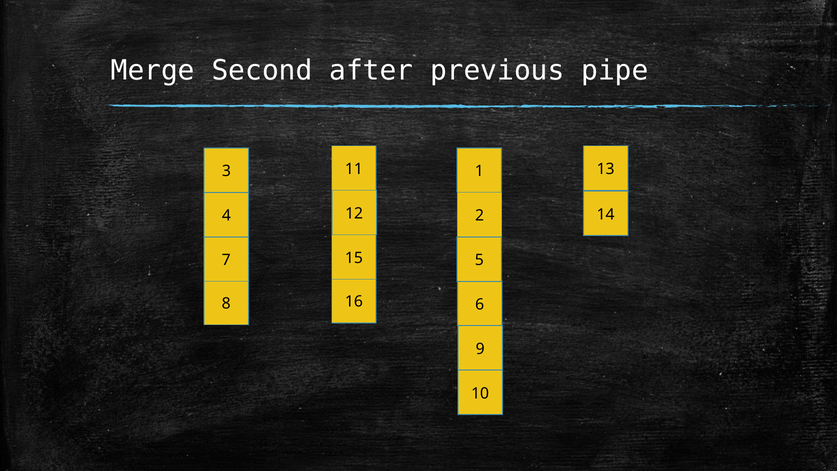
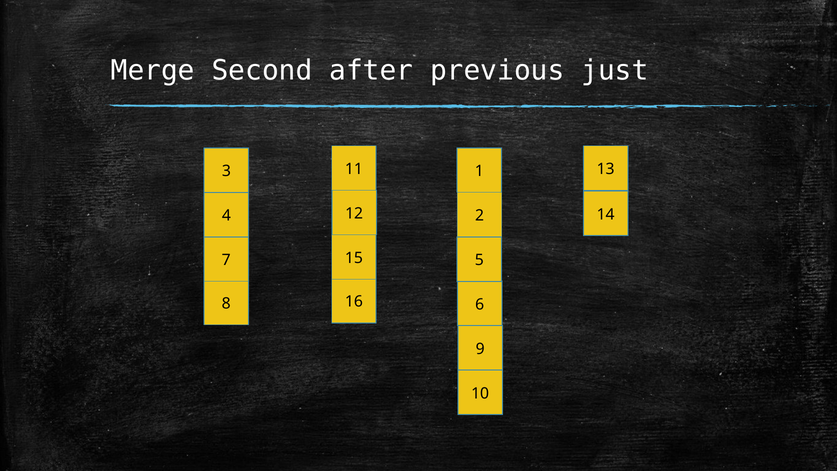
pipe: pipe -> just (615, 71)
